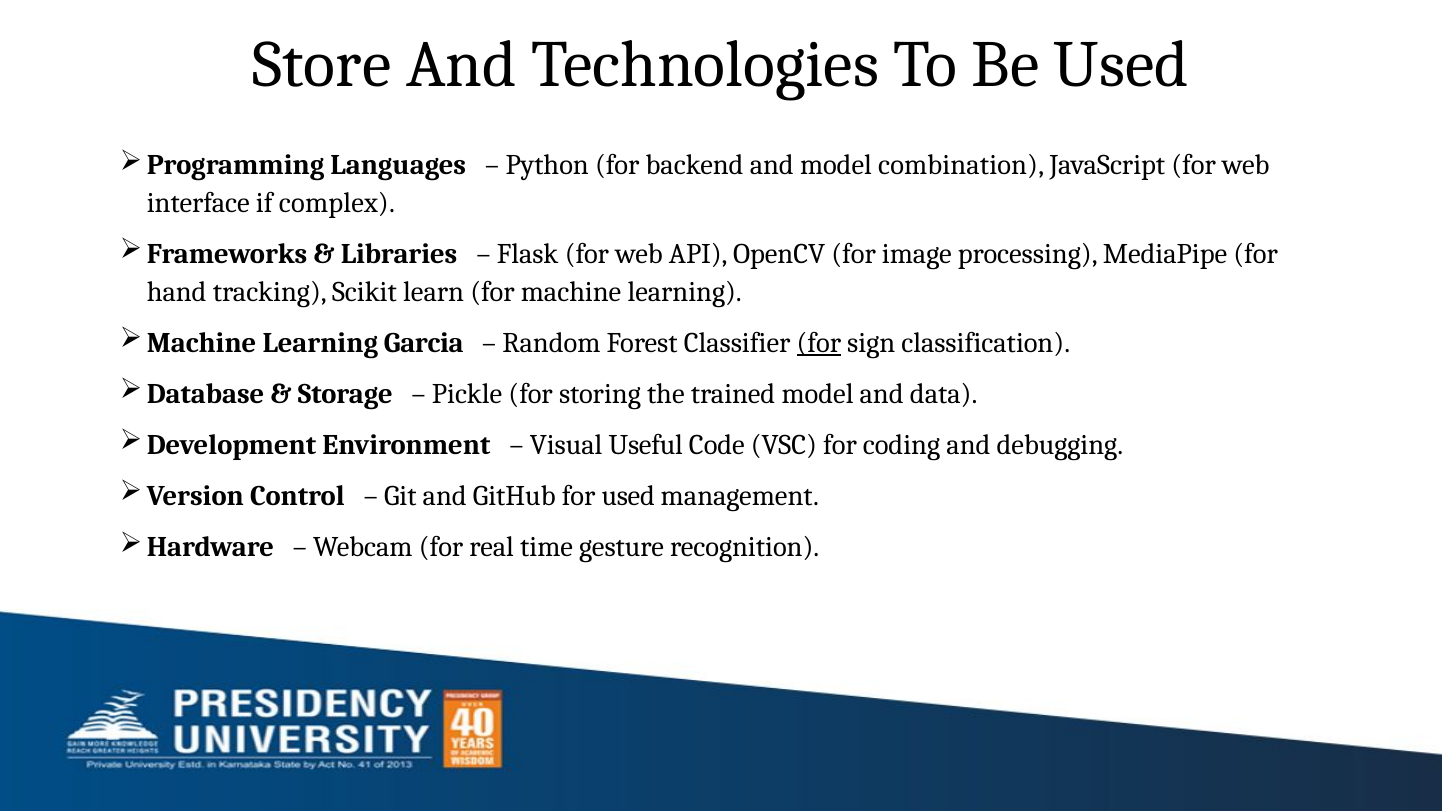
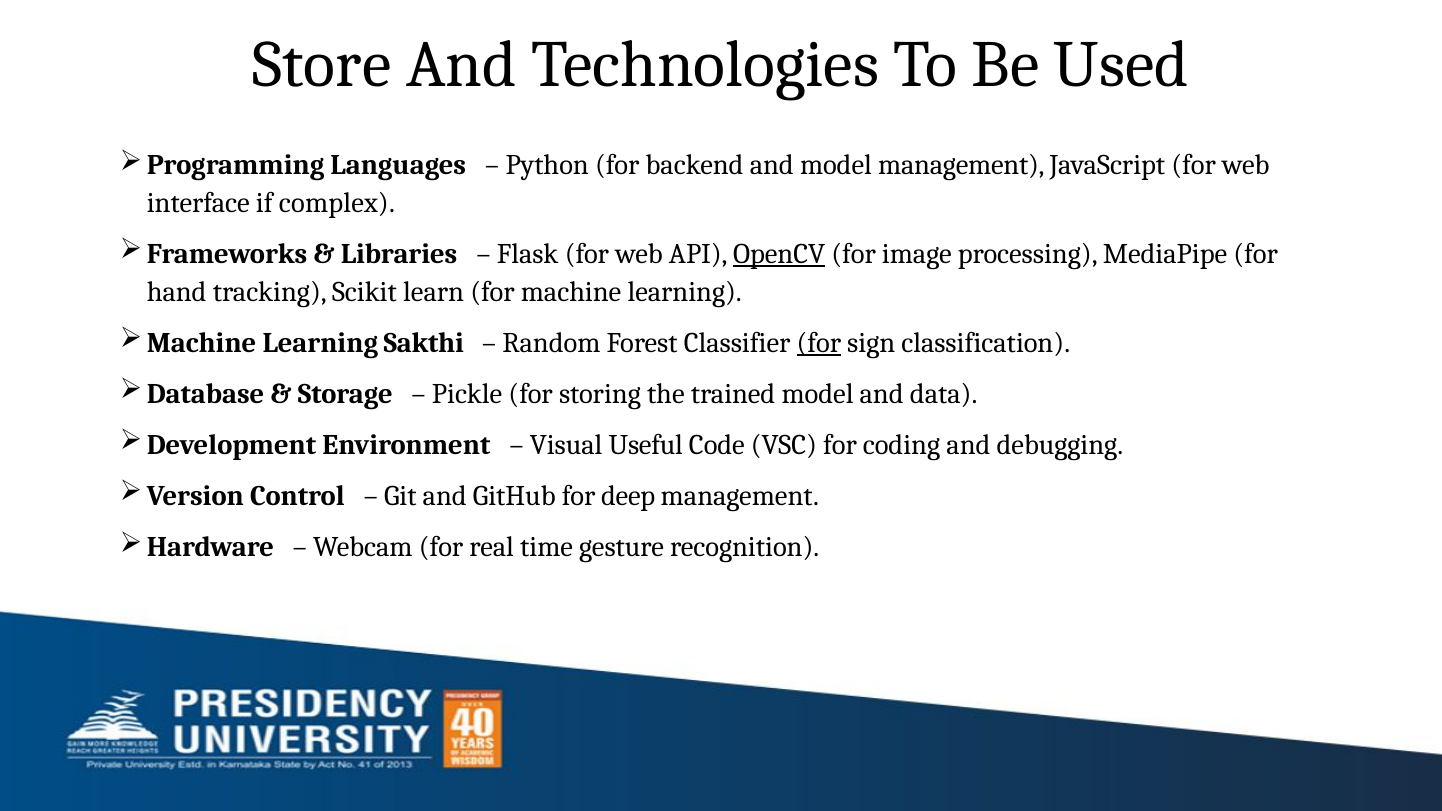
model combination: combination -> management (961, 165)
OpenCV underline: none -> present (779, 254)
Garcia: Garcia -> Sakthi (424, 343)
for used: used -> deep (628, 496)
